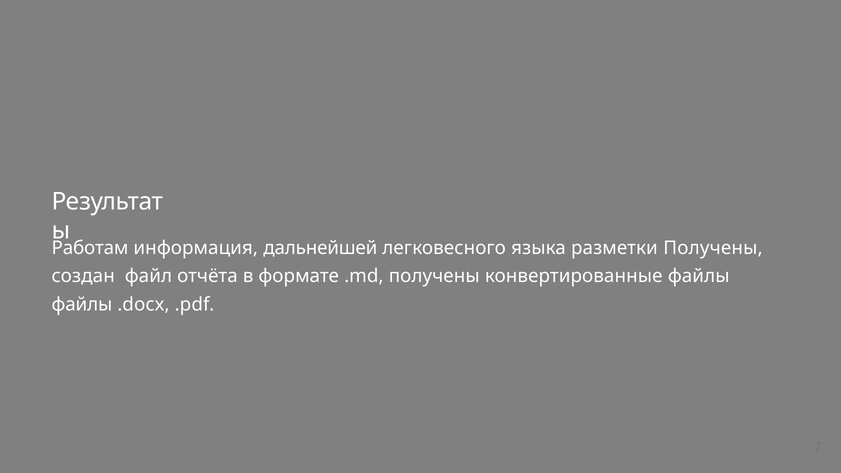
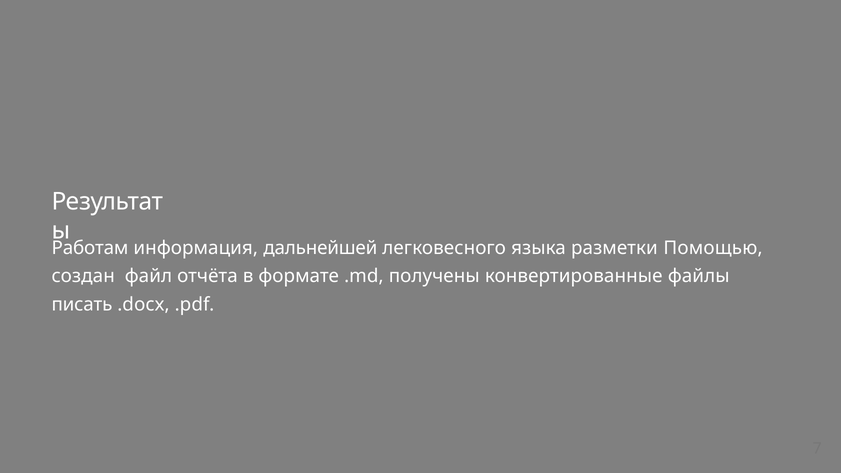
разметки Получены: Получены -> Помощью (713, 248)
файлы: файлы -> писать (82, 305)
